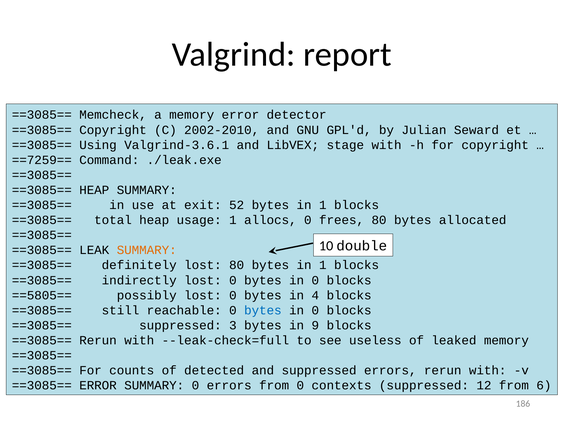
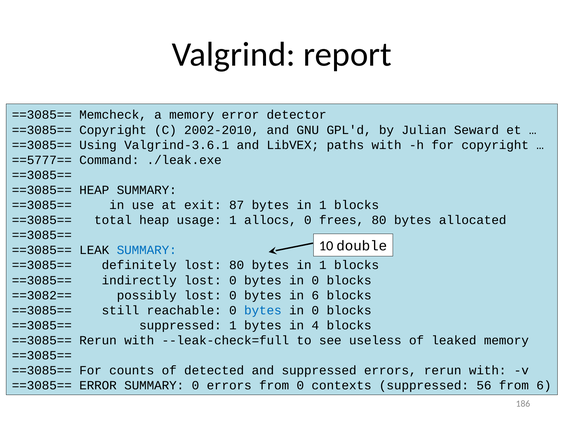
stage: stage -> paths (345, 145)
==7259==: ==7259== -> ==5777== (42, 160)
52: 52 -> 87 (237, 205)
SUMMARY colour: orange -> blue (147, 250)
==5805==: ==5805== -> ==3082== (42, 295)
in 4: 4 -> 6 (315, 295)
suppressed 3: 3 -> 1 (233, 325)
9: 9 -> 4 (315, 325)
12: 12 -> 56 (484, 385)
